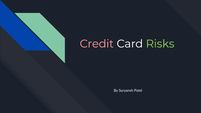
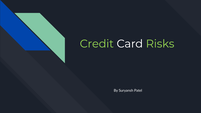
Credit colour: pink -> light green (97, 44)
